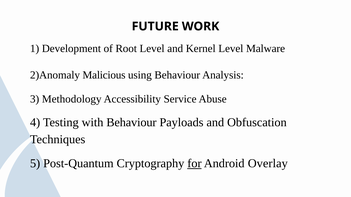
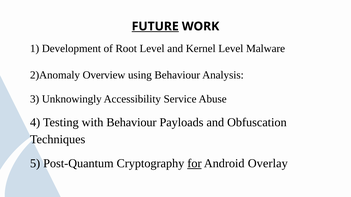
FUTURE underline: none -> present (155, 26)
Malicious: Malicious -> Overview (104, 75)
Methodology: Methodology -> Unknowingly (72, 99)
